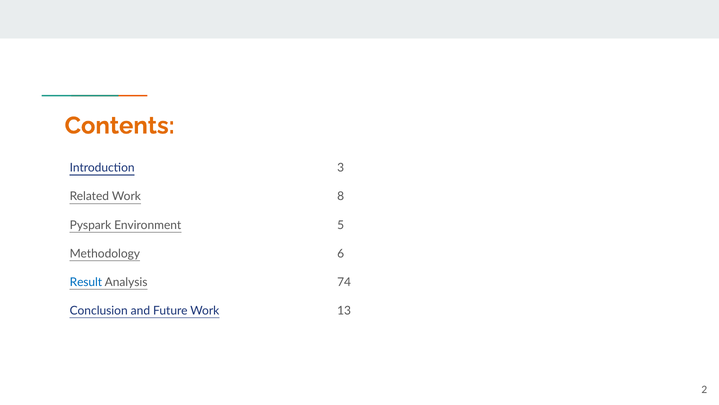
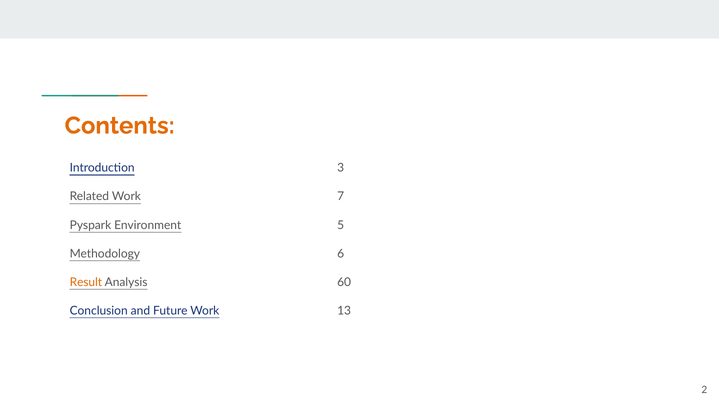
8: 8 -> 7 (341, 196)
Result colour: blue -> orange (86, 282)
74: 74 -> 60 (344, 282)
